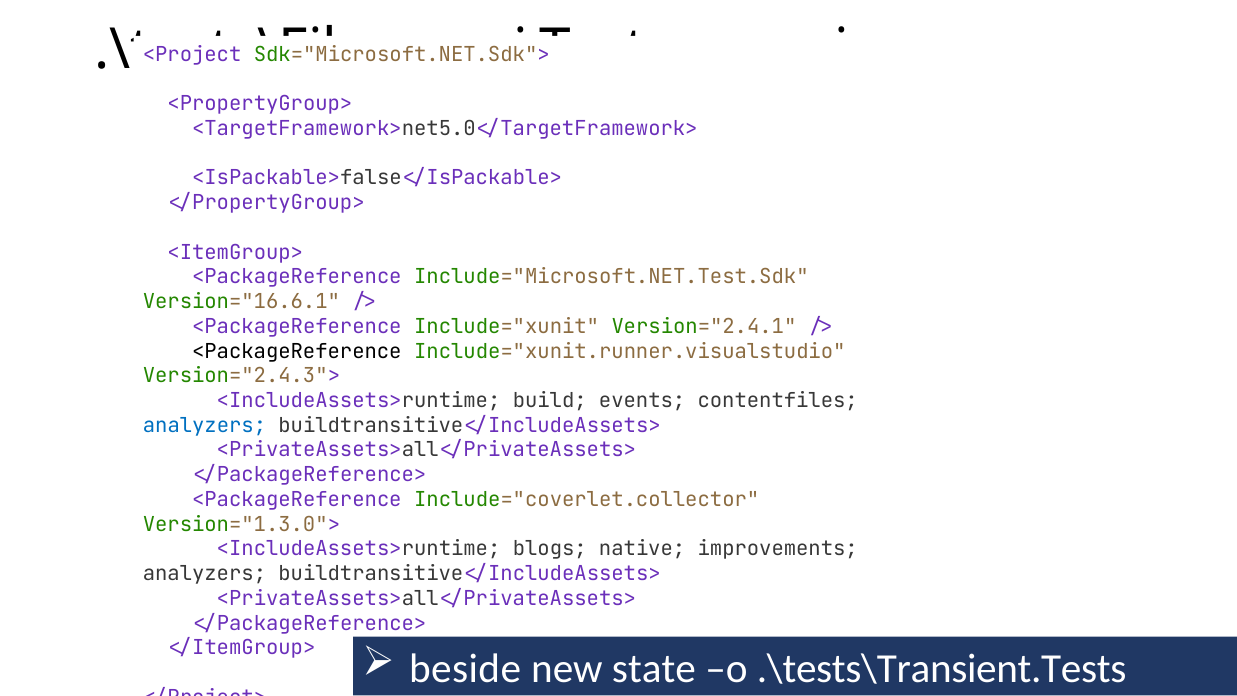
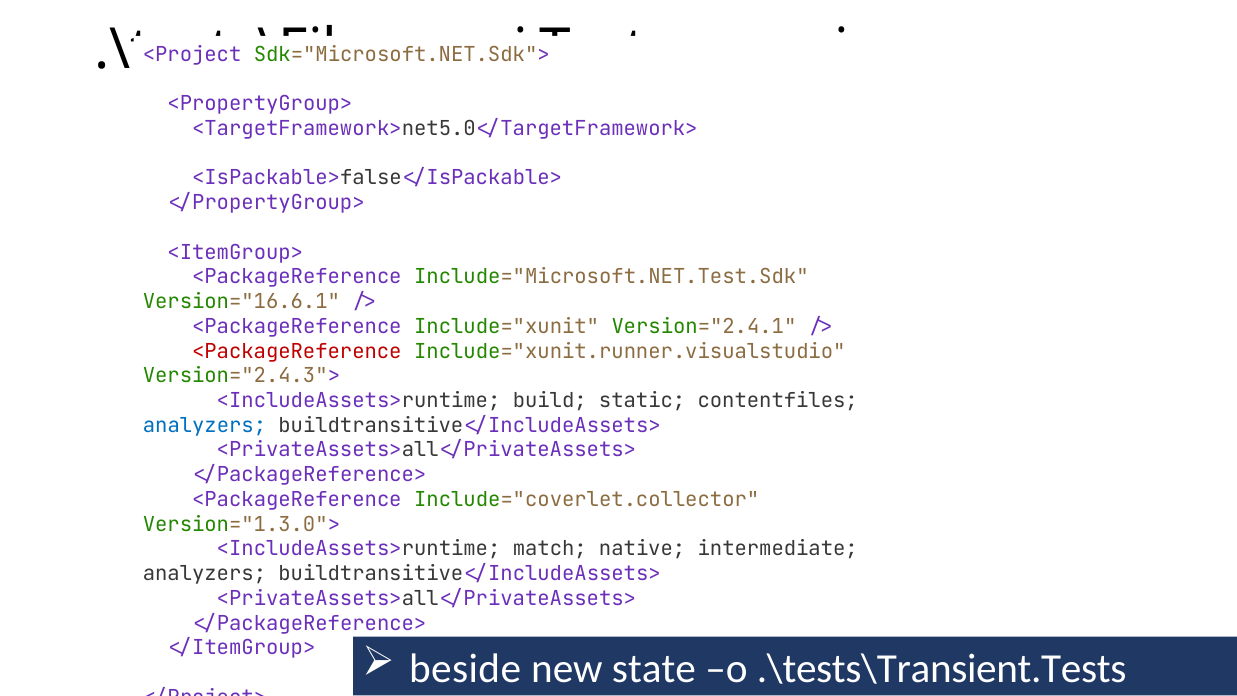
<PackageReference colour: black -> red (297, 351)
events: events -> static (642, 401)
blogs: blogs -> match (550, 549)
improvements: improvements -> intermediate (778, 549)
